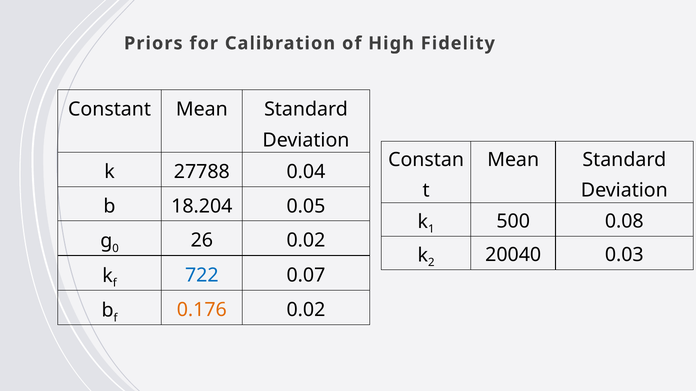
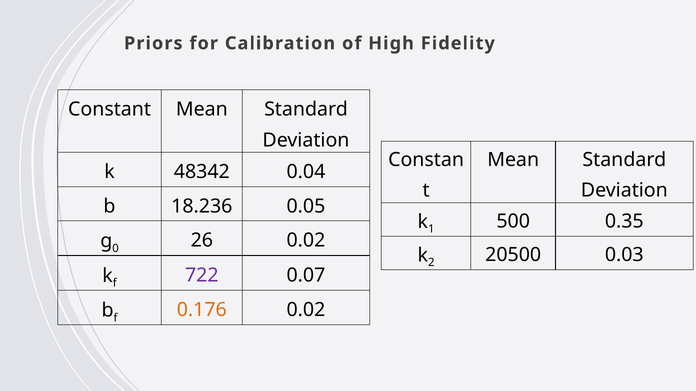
27788: 27788 -> 48342 (202, 172)
18.204: 18.204 -> 18.236 (202, 207)
0.08: 0.08 -> 0.35 (624, 221)
20040: 20040 -> 20500 (513, 255)
722 colour: blue -> purple (202, 276)
